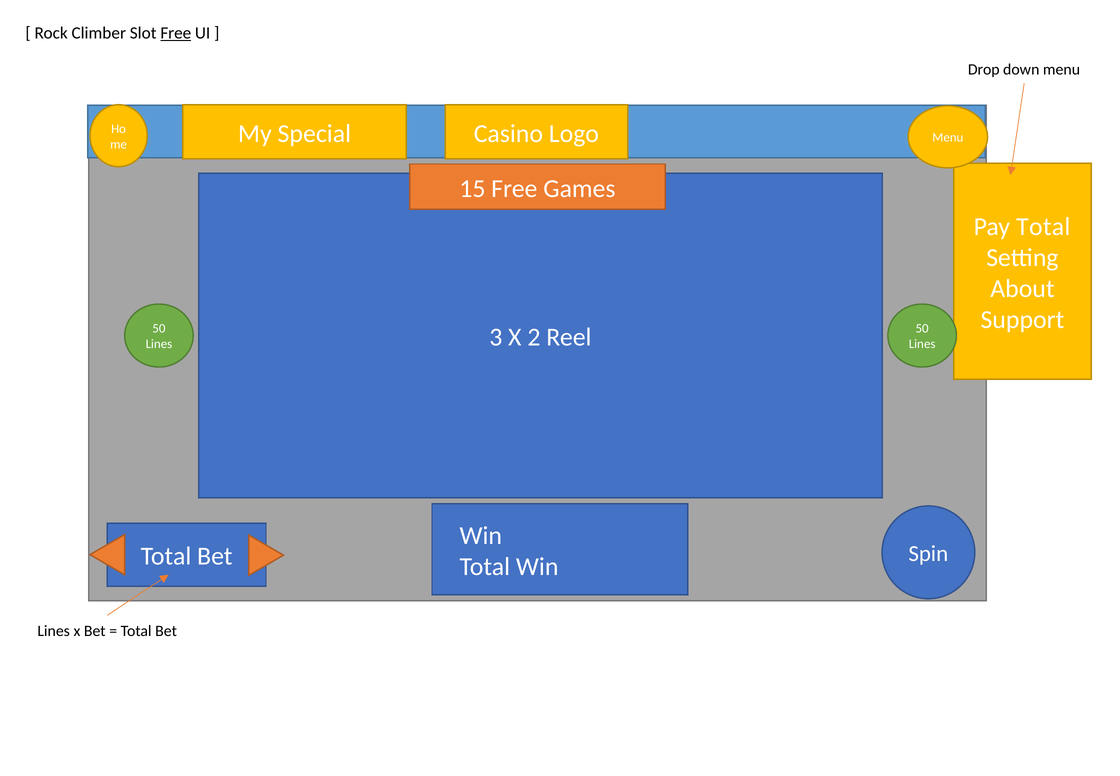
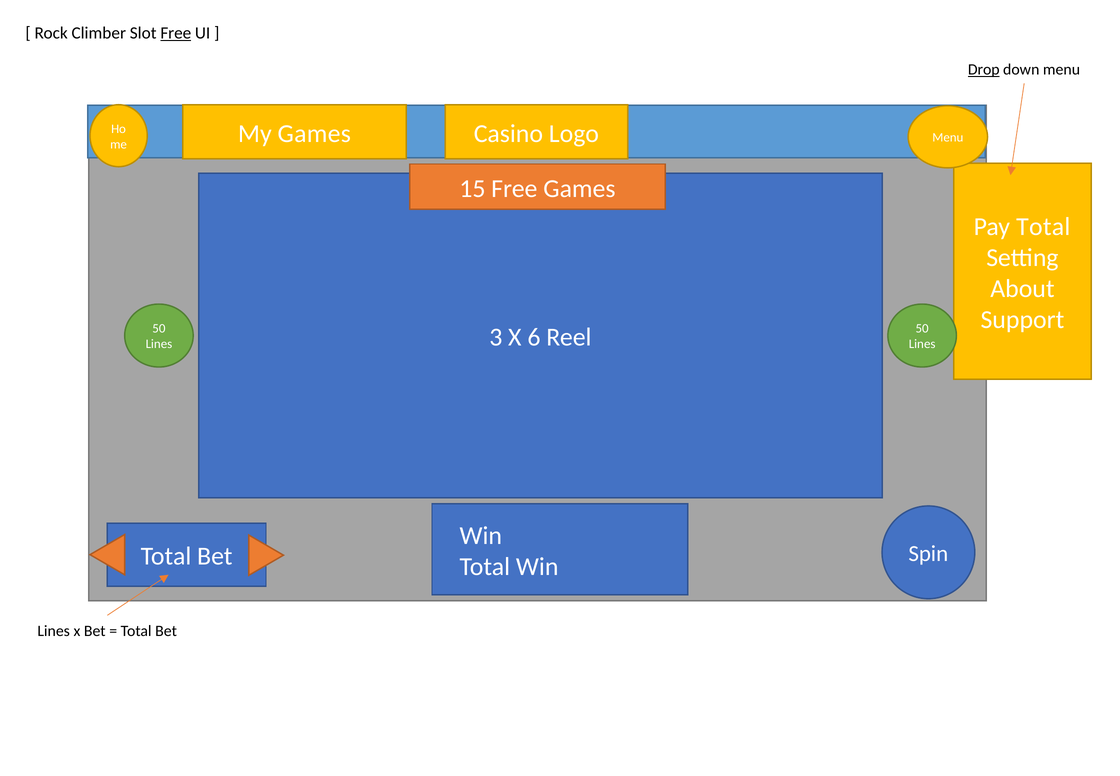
Drop underline: none -> present (984, 70)
My Special: Special -> Games (314, 133)
2: 2 -> 6 (534, 337)
